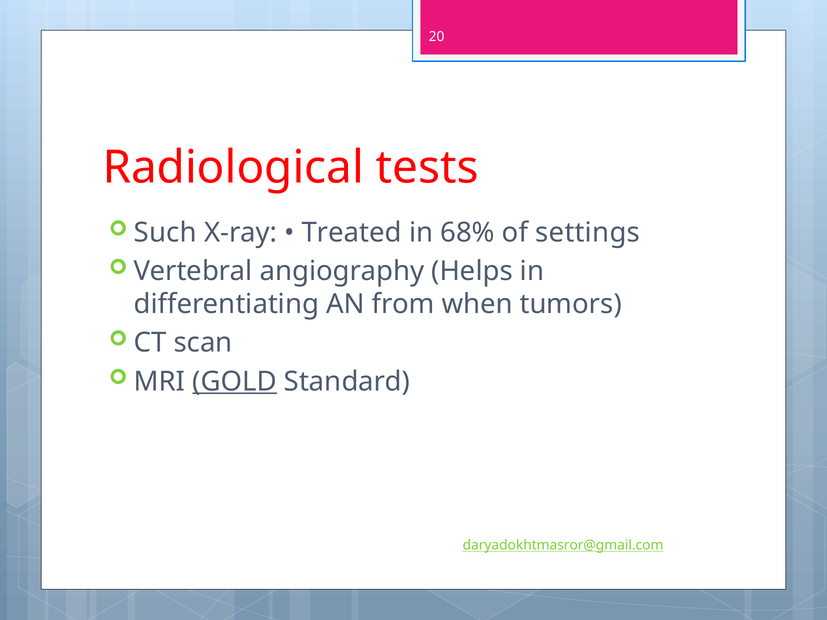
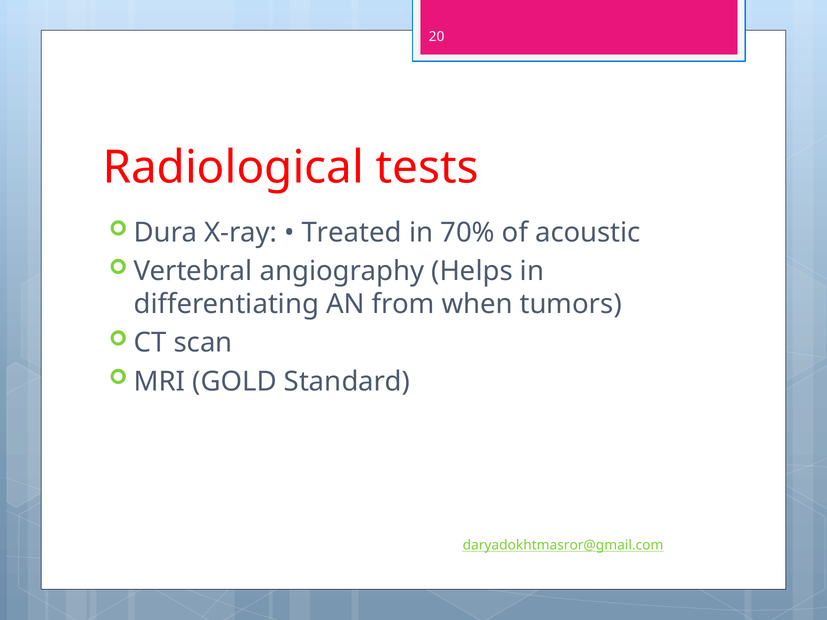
Such: Such -> Dura (165, 233)
68%: 68% -> 70% (468, 233)
settings: settings -> acoustic (588, 233)
GOLD underline: present -> none (235, 382)
